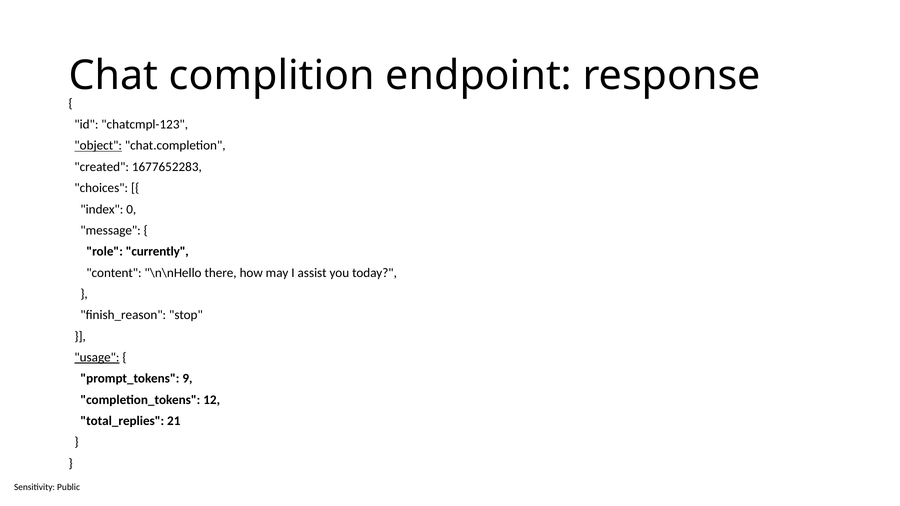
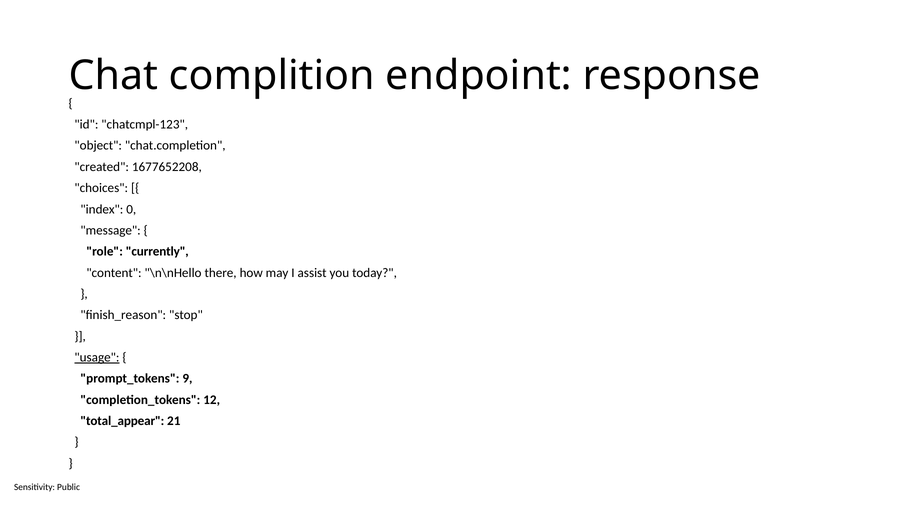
object underline: present -> none (98, 146)
1677652283: 1677652283 -> 1677652208 (167, 167)
total_replies: total_replies -> total_appear (122, 421)
